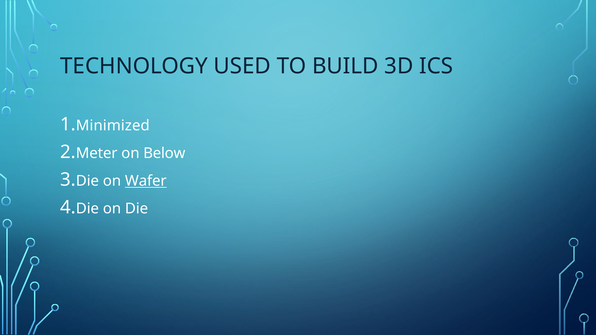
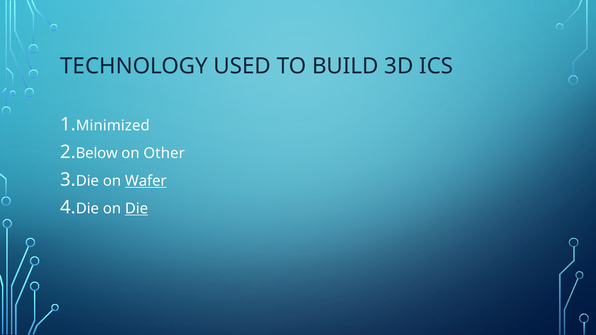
Meter: Meter -> Below (97, 153)
Below: Below -> Other (164, 153)
Die underline: none -> present (137, 209)
